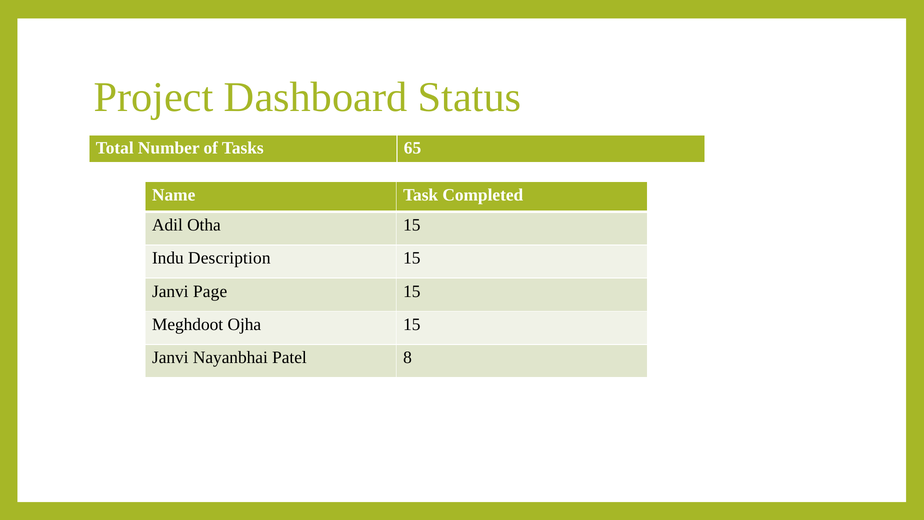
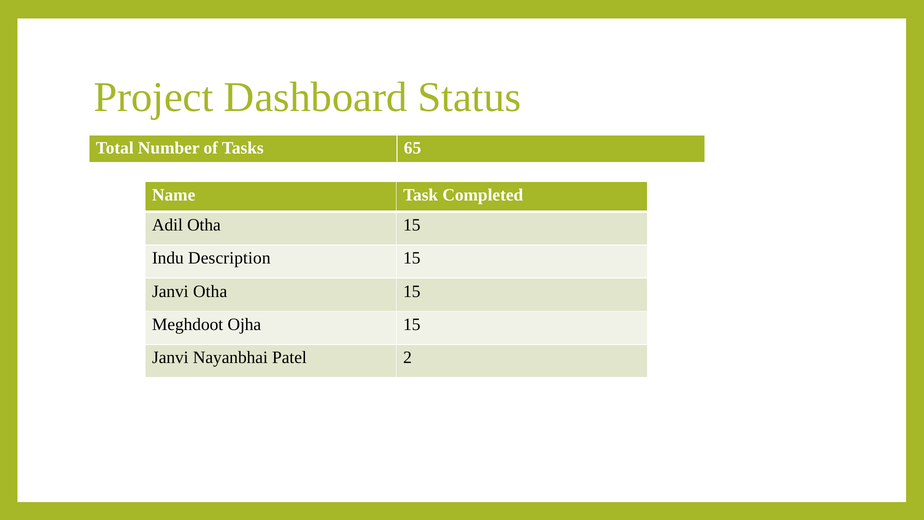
Janvi Page: Page -> Otha (210, 291)
8: 8 -> 2 (408, 357)
